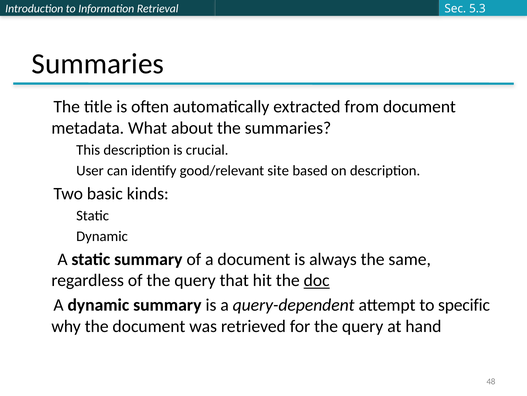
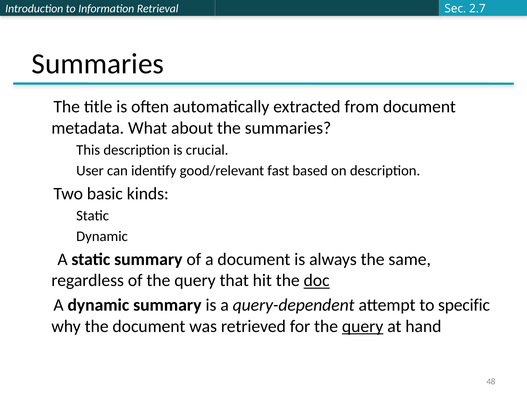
5.3: 5.3 -> 2.7 (477, 9)
site: site -> fast (278, 170)
query underline: none -> present (363, 326)
